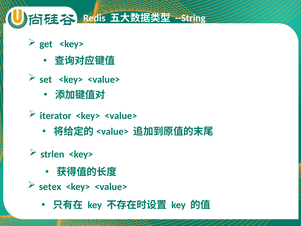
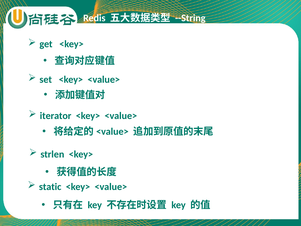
setex: setex -> static (50, 187)
